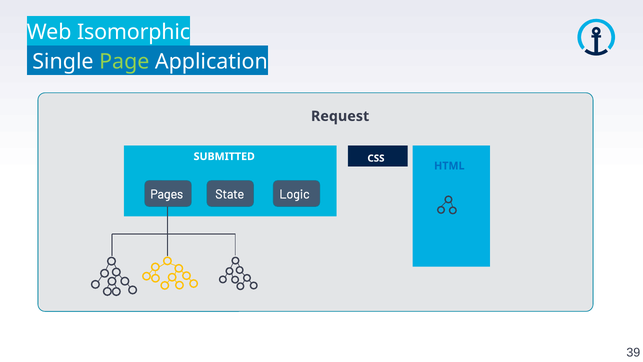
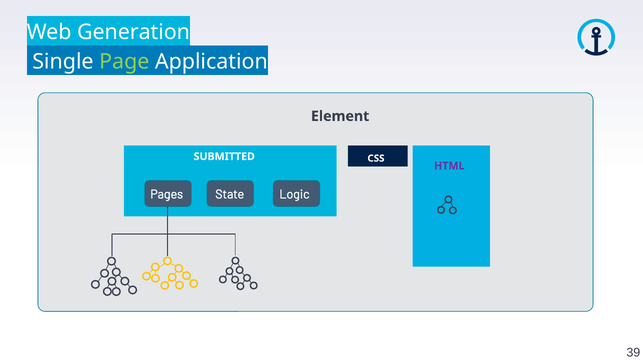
Isomorphic: Isomorphic -> Generation (133, 32)
Request: Request -> Element (340, 116)
HTML colour: blue -> purple (449, 166)
